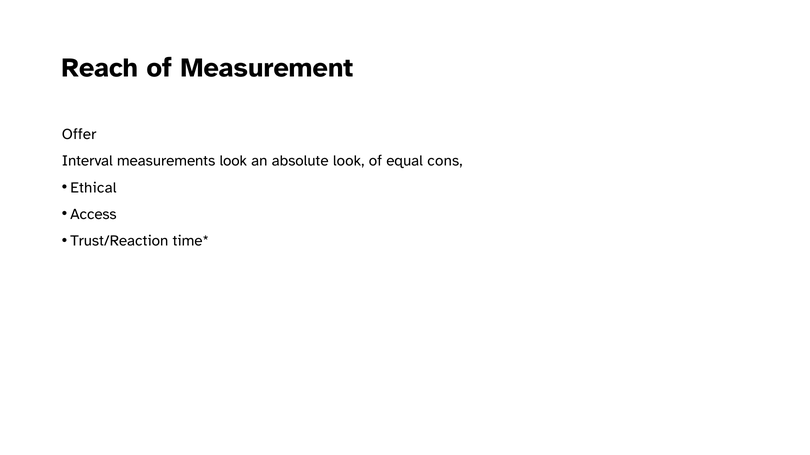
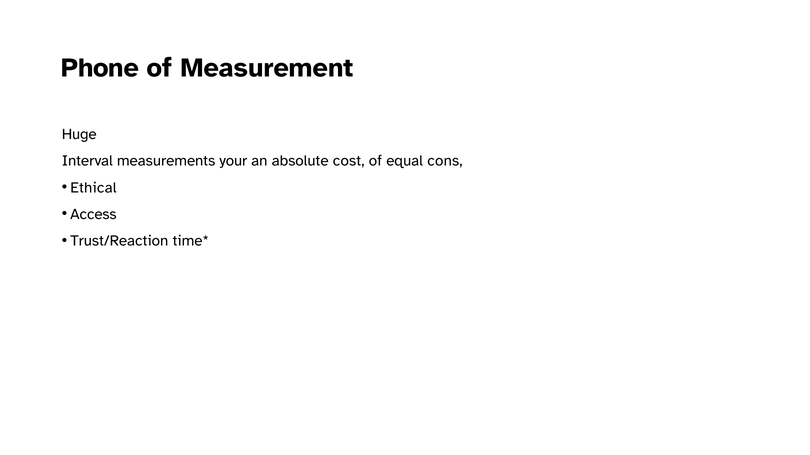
Reach: Reach -> Phone (100, 68)
Offer: Offer -> Huge (79, 134)
measurements look: look -> your (233, 161)
absolute look: look -> cost (349, 161)
